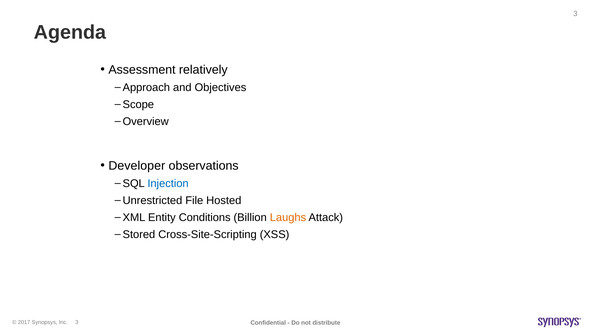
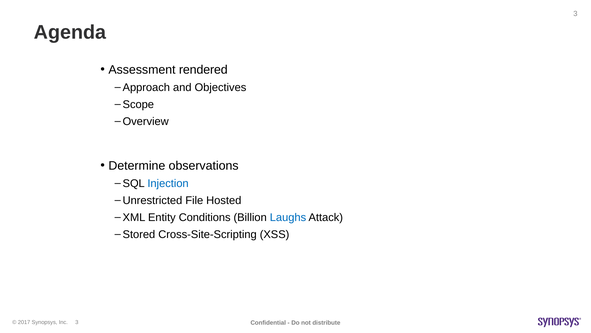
relatively: relatively -> rendered (203, 70)
Developer: Developer -> Determine (137, 165)
Laughs colour: orange -> blue (288, 217)
